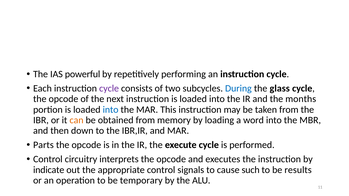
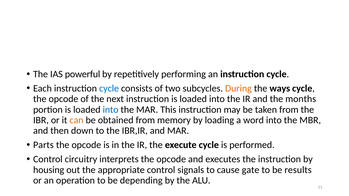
cycle colour: purple -> blue (109, 88)
During colour: blue -> orange (238, 88)
glass: glass -> ways (280, 88)
indicate: indicate -> housing (49, 170)
such: such -> gate (251, 170)
temporary: temporary -> depending (141, 181)
